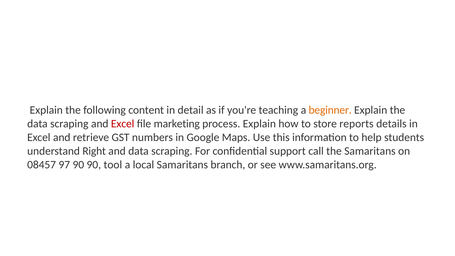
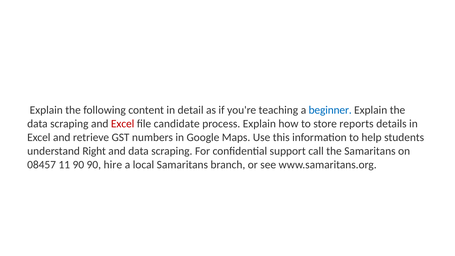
beginner colour: orange -> blue (330, 110)
marketing: marketing -> candidate (177, 124)
97: 97 -> 11 (64, 165)
tool: tool -> hire (113, 165)
